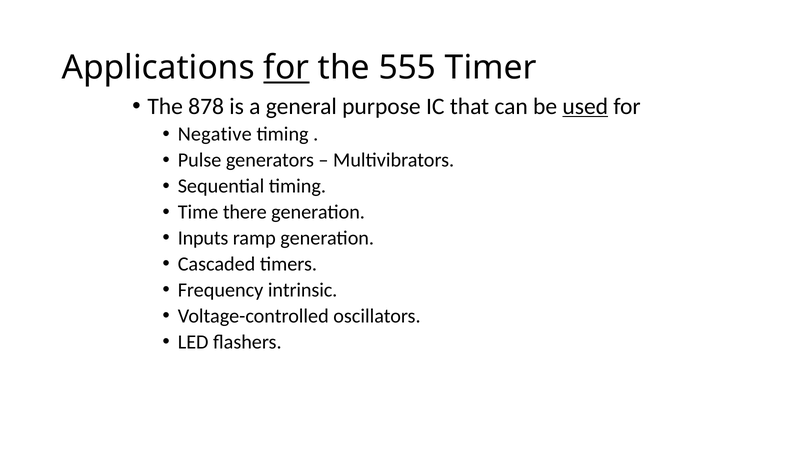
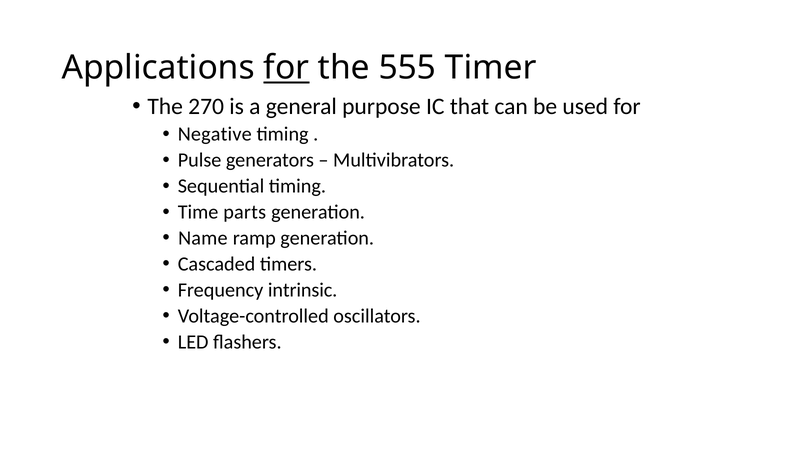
878: 878 -> 270 (206, 107)
used underline: present -> none (585, 107)
there: there -> parts (245, 212)
Inputs: Inputs -> Name (203, 238)
